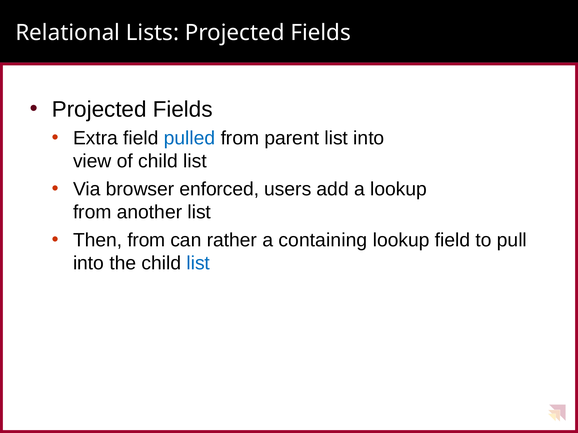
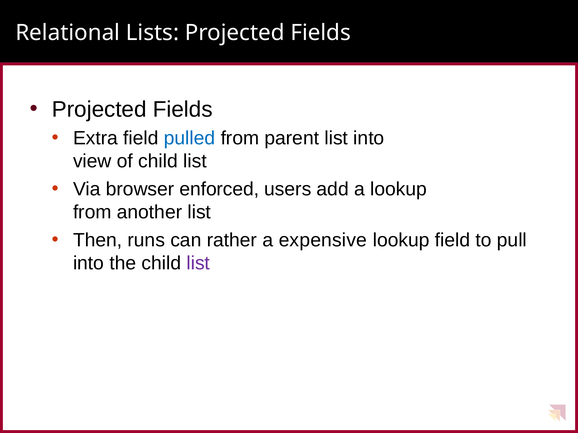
Then from: from -> runs (146, 240)
containing: containing -> expensive (323, 240)
list colour: blue -> purple (198, 264)
